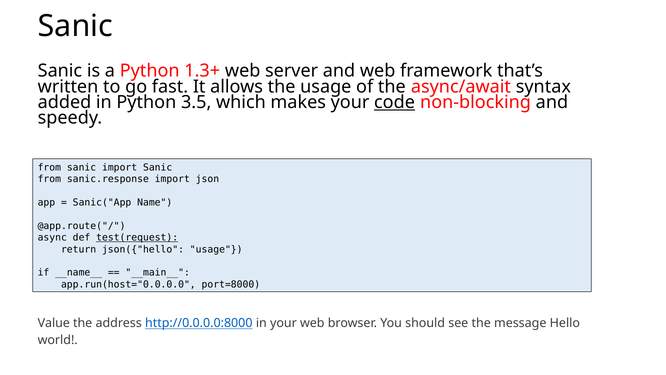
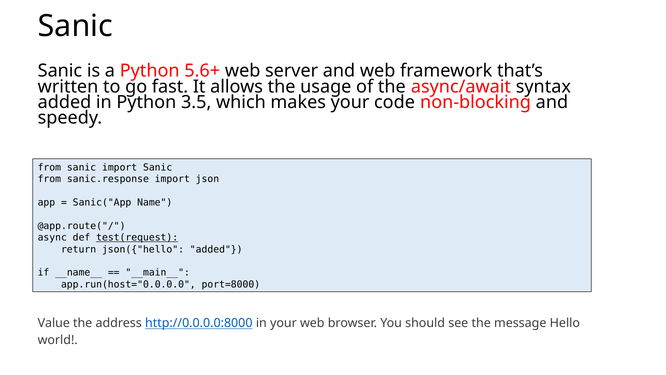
1.3+: 1.3+ -> 5.6+ (202, 71)
code underline: present -> none (395, 102)
json({"hello usage: usage -> added (216, 249)
